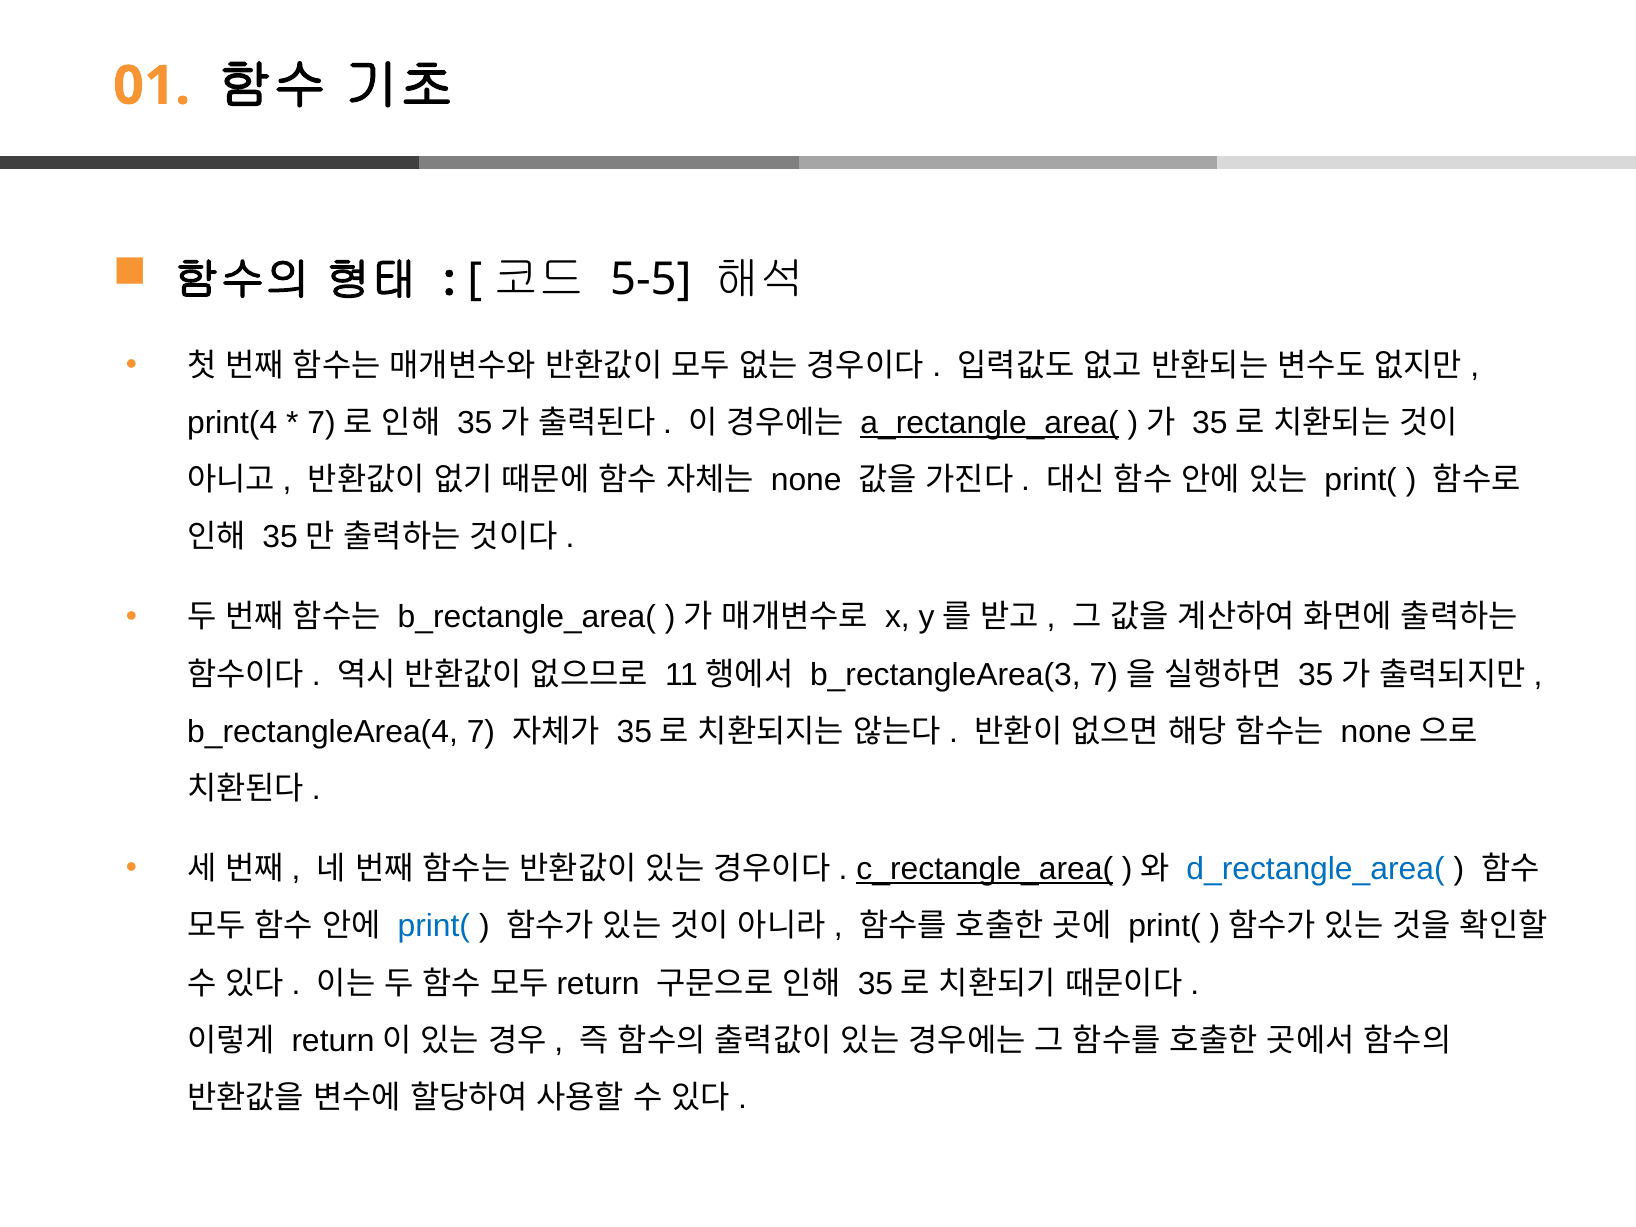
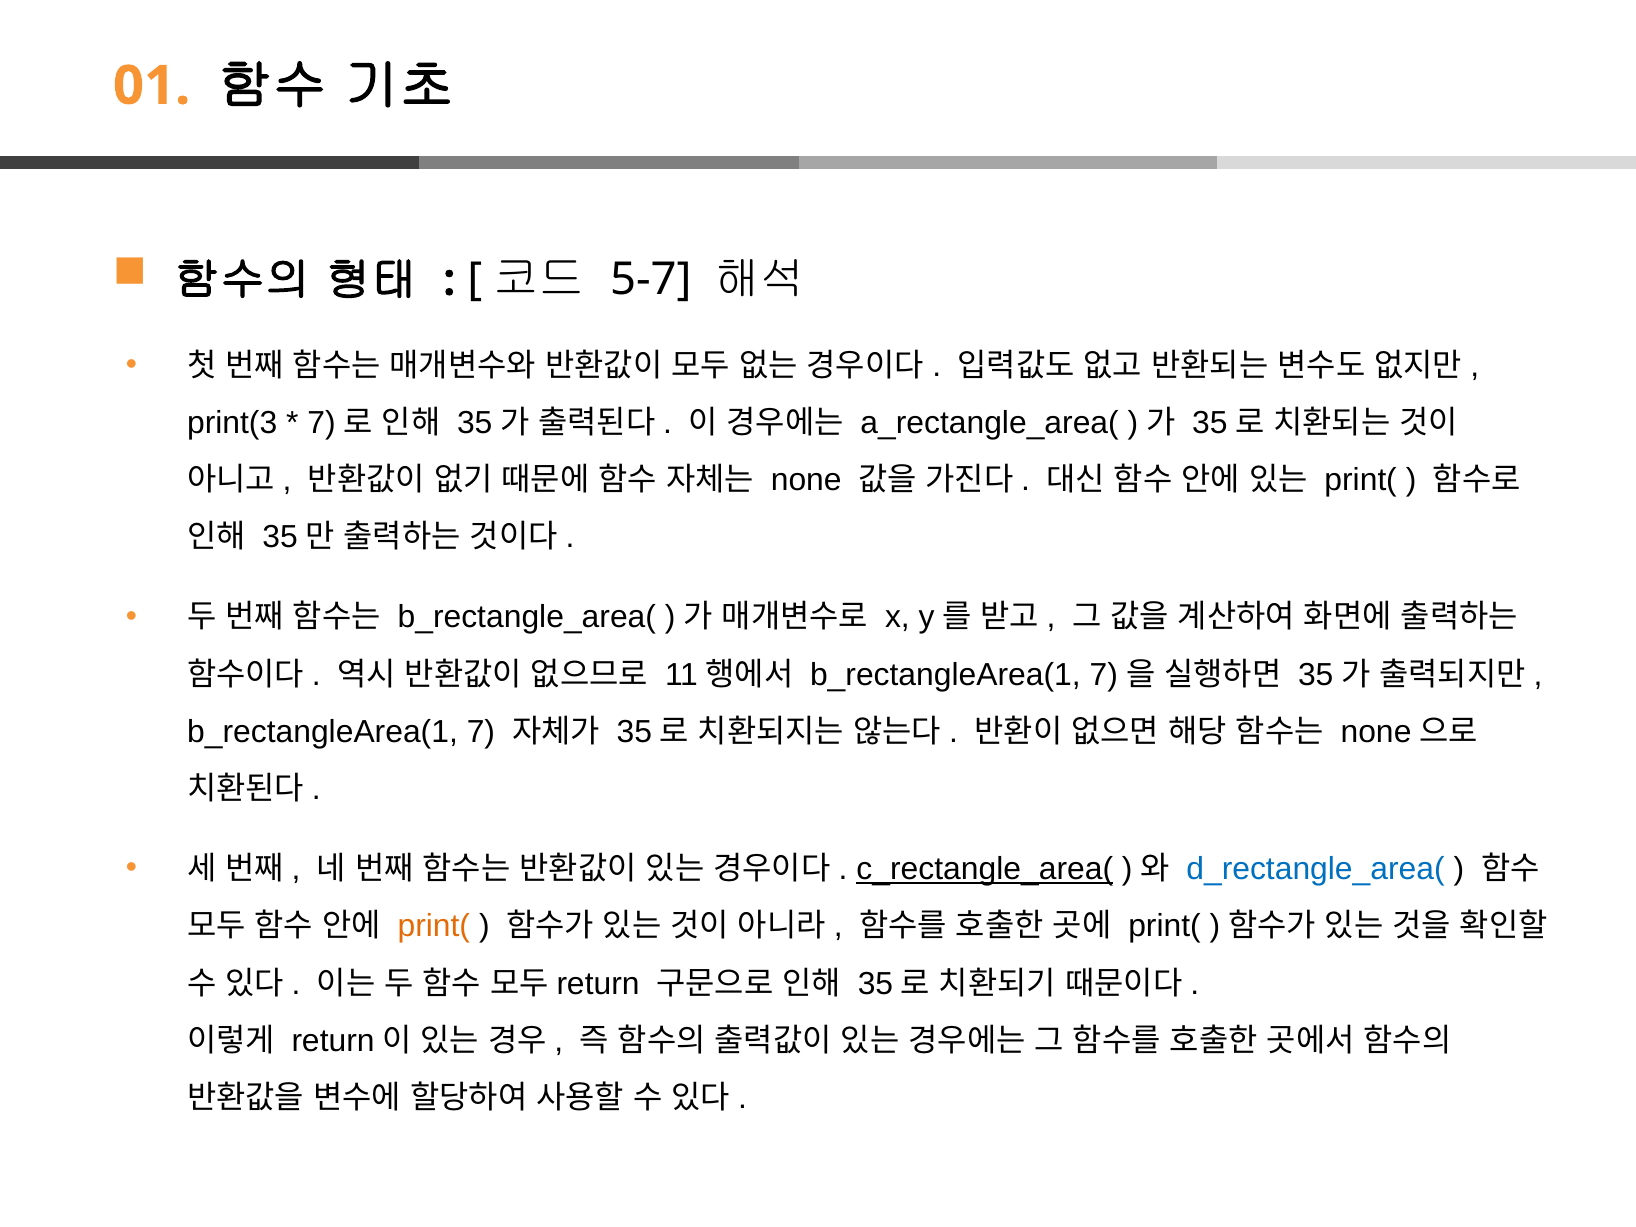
5-5: 5-5 -> 5-7 (651, 280)
print(4: print(4 -> print(3 (232, 423)
a_rectangle_area( underline: present -> none (990, 423)
b_rectangleArea(3: b_rectangleArea(3 -> b_rectangleArea(1 (945, 675)
b_rectangleArea(4: b_rectangleArea(4 -> b_rectangleArea(1 (323, 732)
print( colour: blue -> orange (434, 926)
